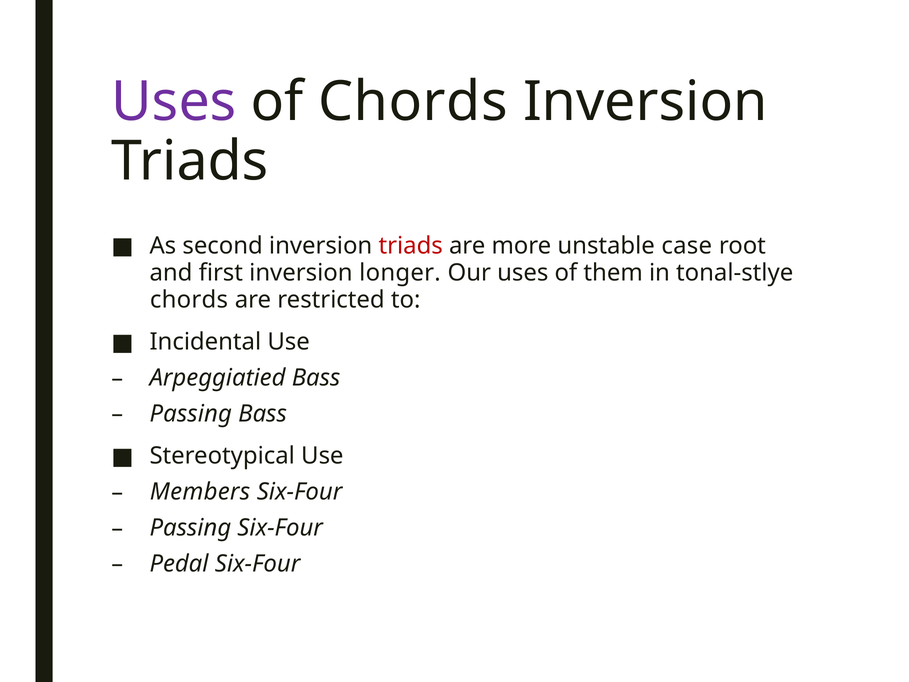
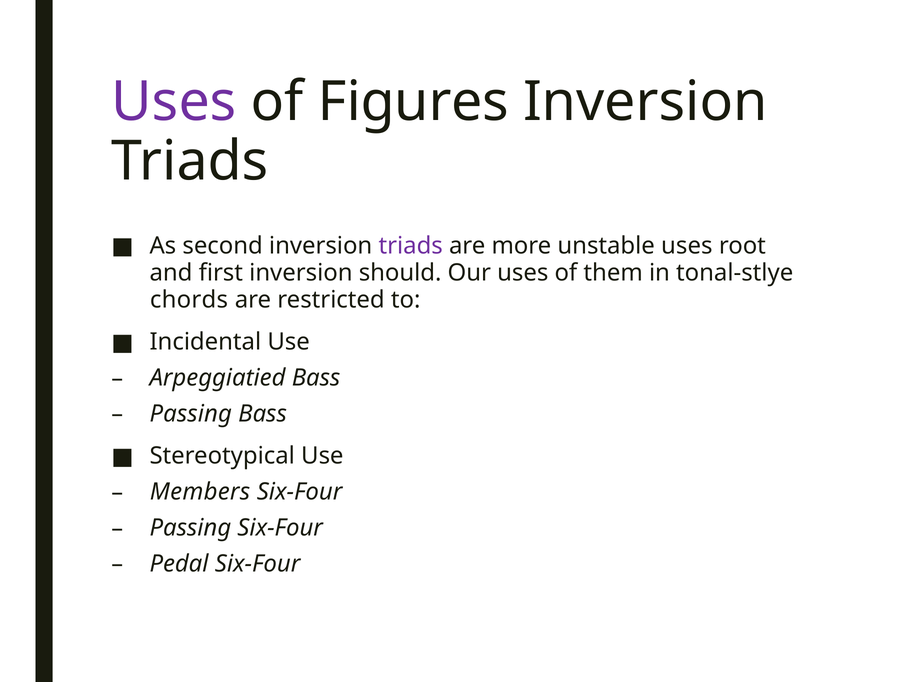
of Chords: Chords -> Figures (413, 102)
triads colour: red -> purple (411, 246)
unstable case: case -> uses (687, 246)
longer: longer -> should (400, 273)
